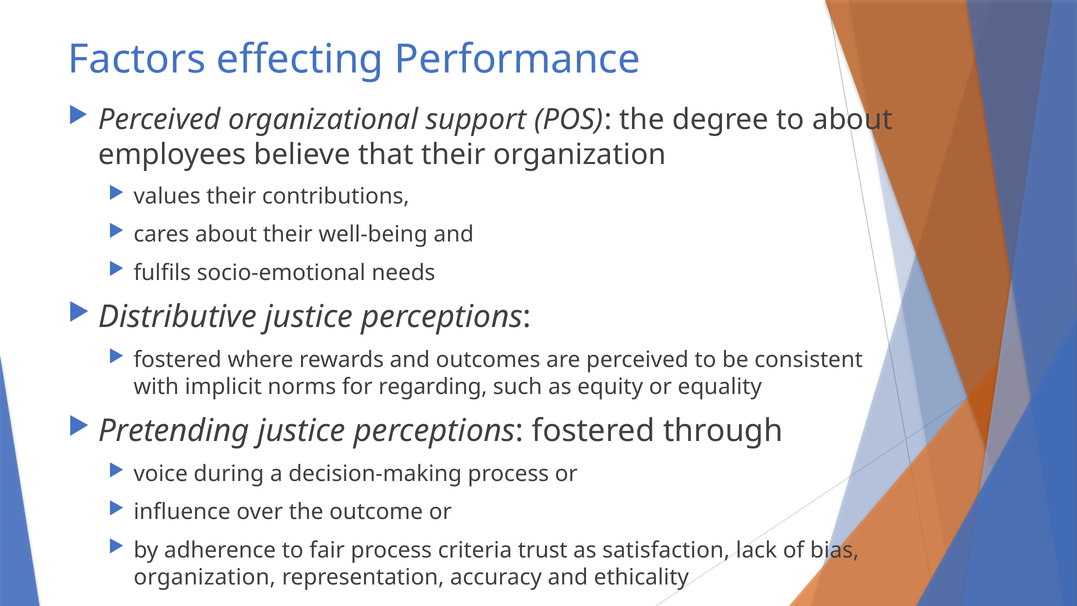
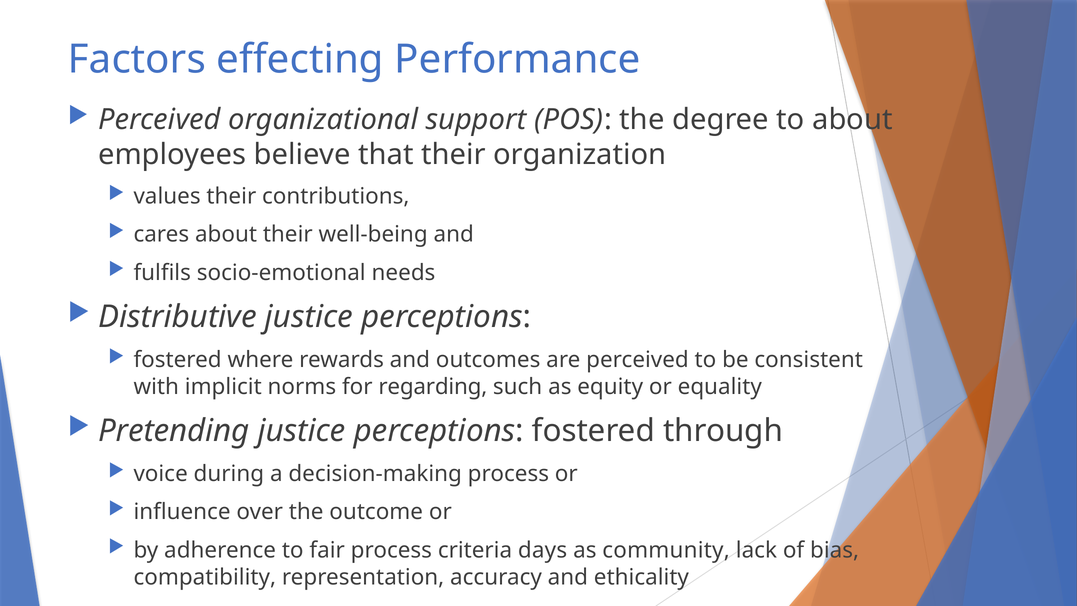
trust: trust -> days (543, 550)
satisfaction: satisfaction -> community (666, 550)
organization: organization -> compatibility (205, 577)
